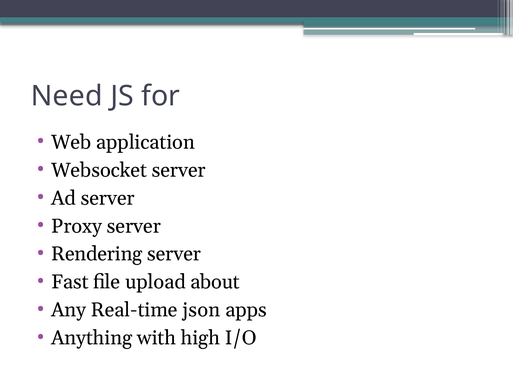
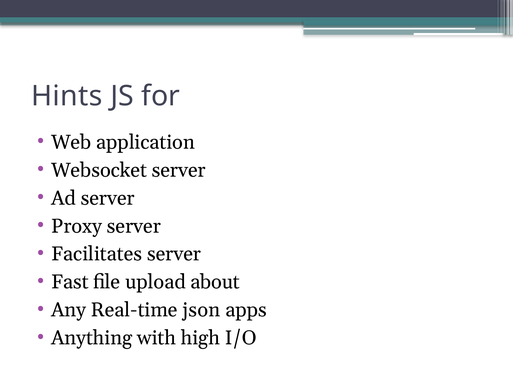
Need: Need -> Hints (67, 96)
Rendering: Rendering -> Facilitates (97, 254)
